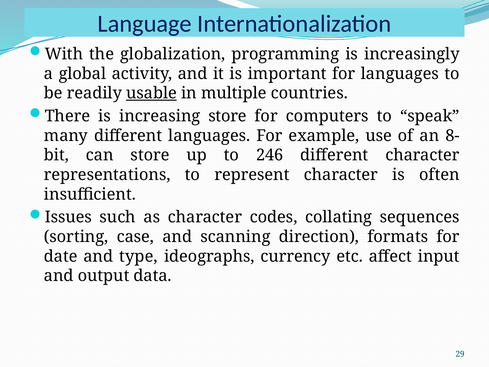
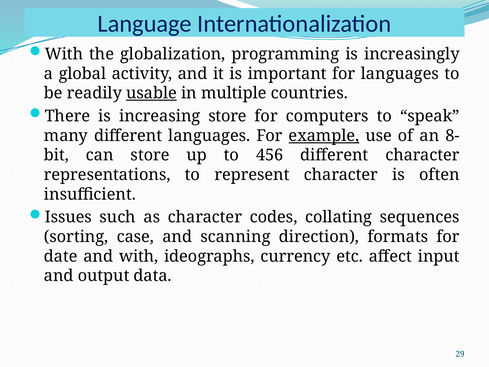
example underline: none -> present (324, 136)
246: 246 -> 456 (270, 155)
and type: type -> with (139, 256)
